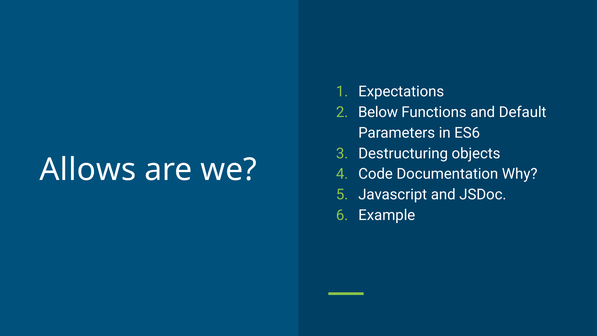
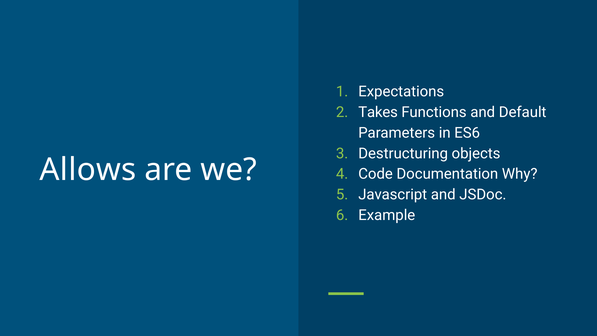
Below: Below -> Takes (378, 112)
